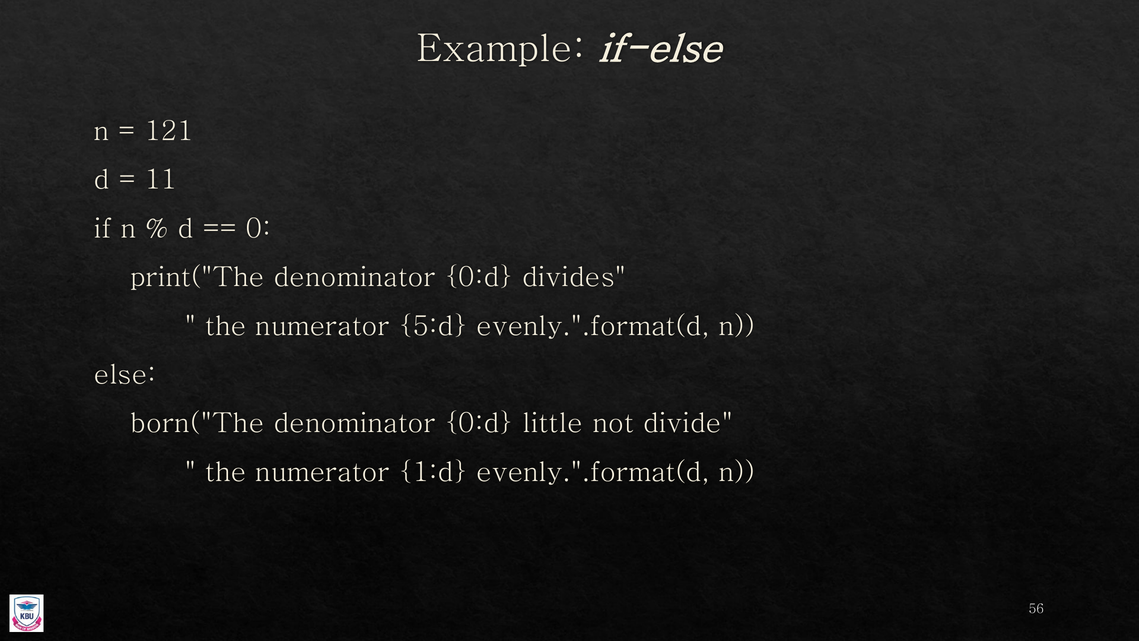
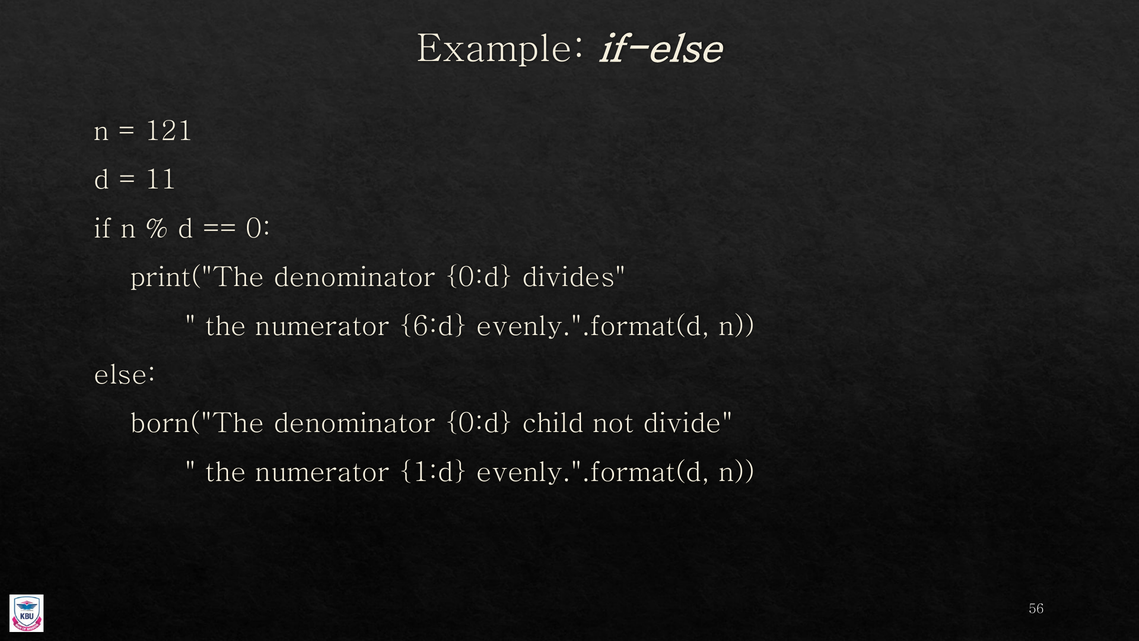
5:d: 5:d -> 6:d (433, 326)
little: little -> child (553, 423)
